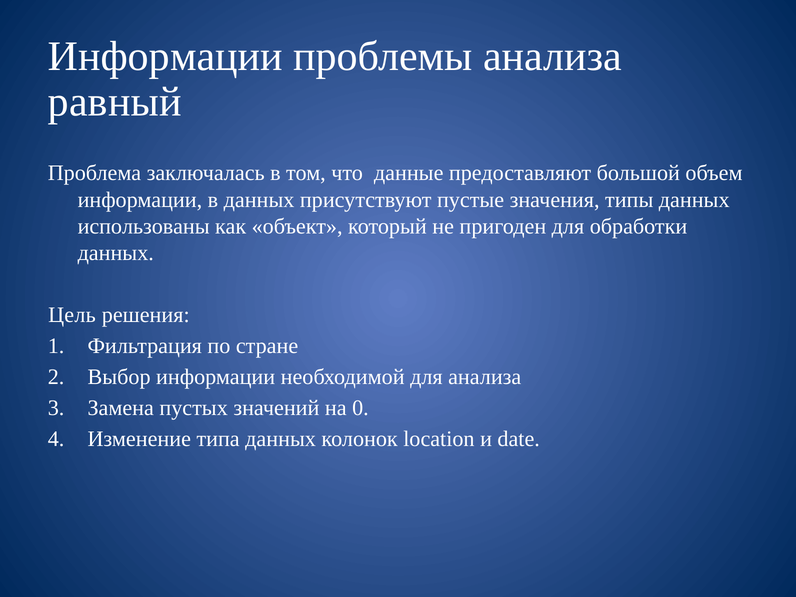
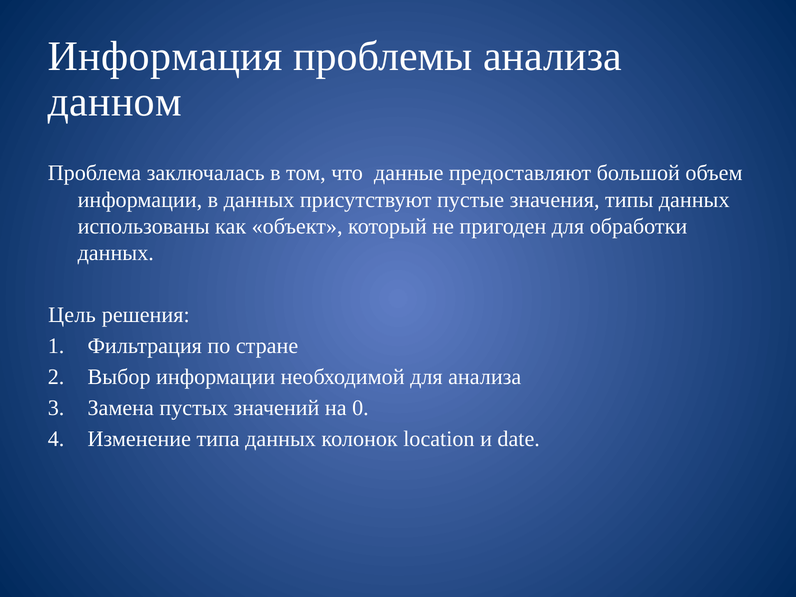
Информации: Информации -> Информация (165, 56)
равный: равный -> данном (115, 102)
